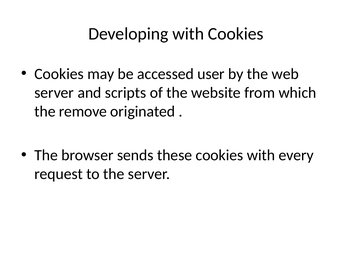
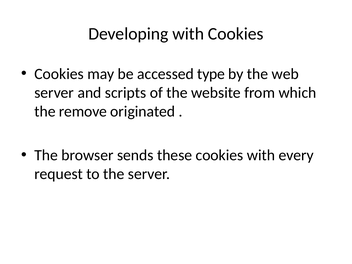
user: user -> type (211, 74)
